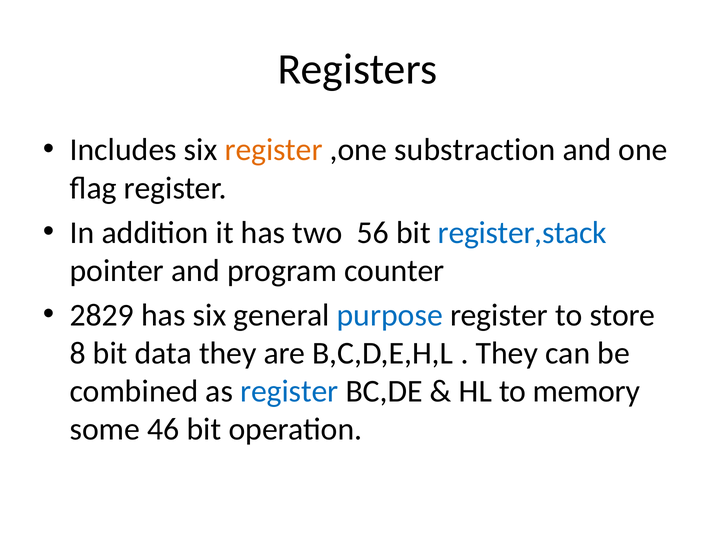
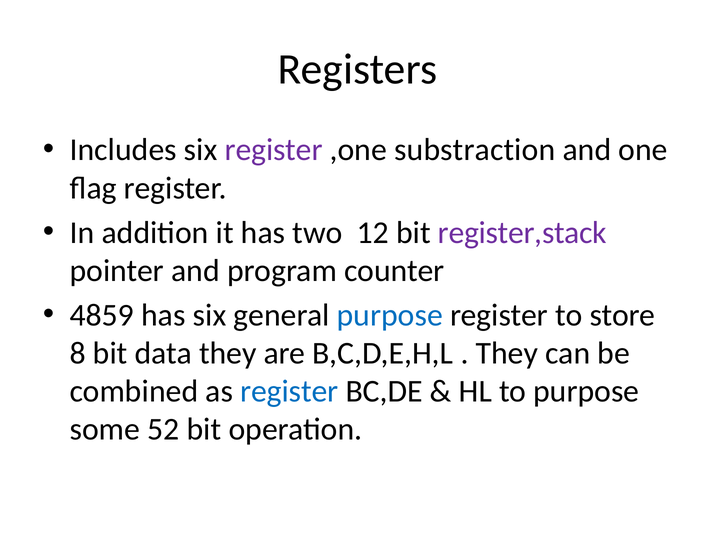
register colour: orange -> purple (274, 150)
56: 56 -> 12 (373, 233)
register,stack colour: blue -> purple (522, 233)
2829: 2829 -> 4859 (102, 315)
to memory: memory -> purpose (586, 392)
46: 46 -> 52 (163, 430)
